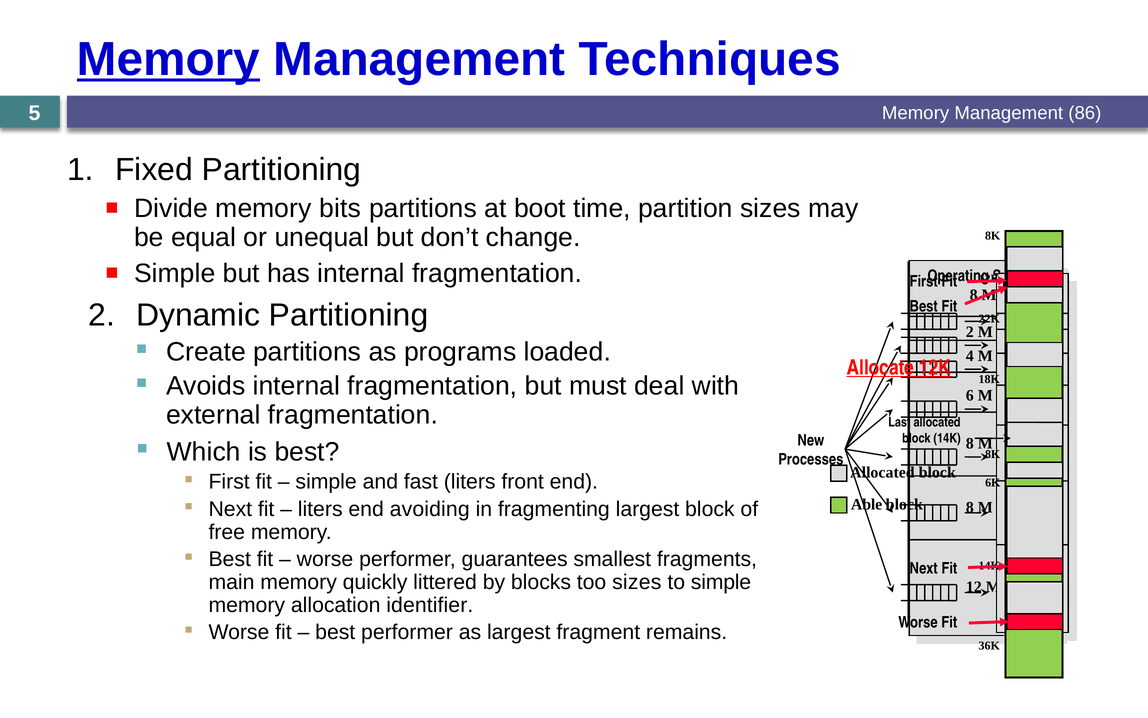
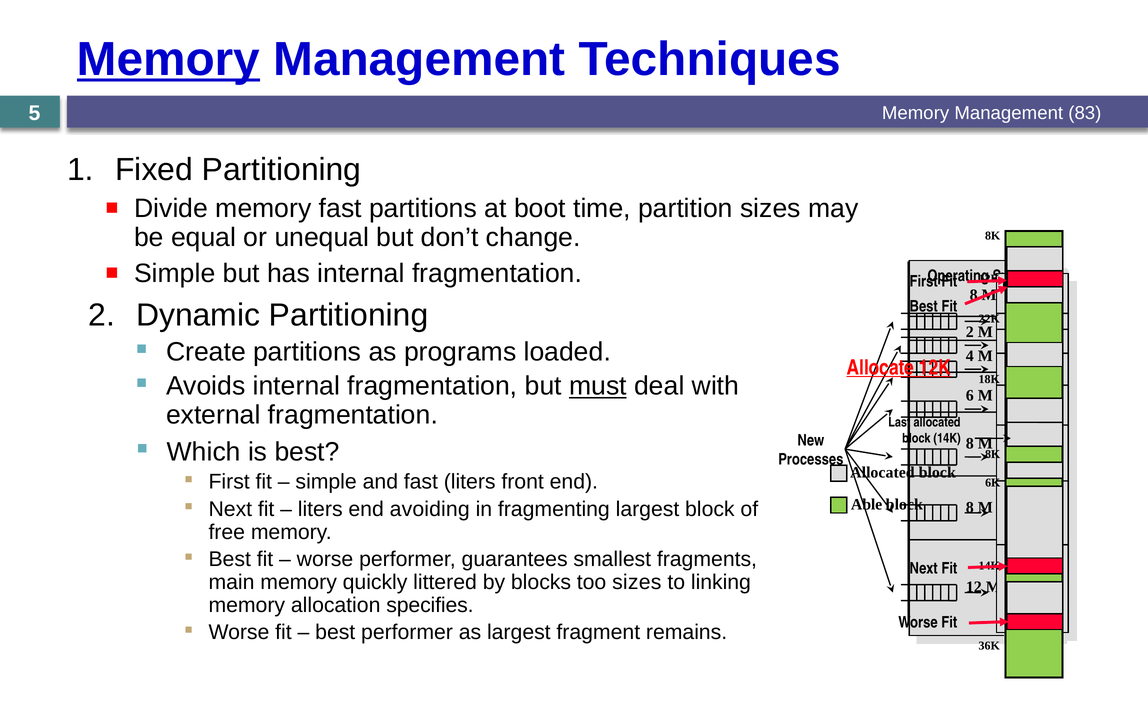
86: 86 -> 83 (1085, 113)
memory bits: bits -> fast (340, 209)
must underline: none -> present (598, 386)
to simple: simple -> linking (721, 582)
identifier: identifier -> specifies (430, 605)
